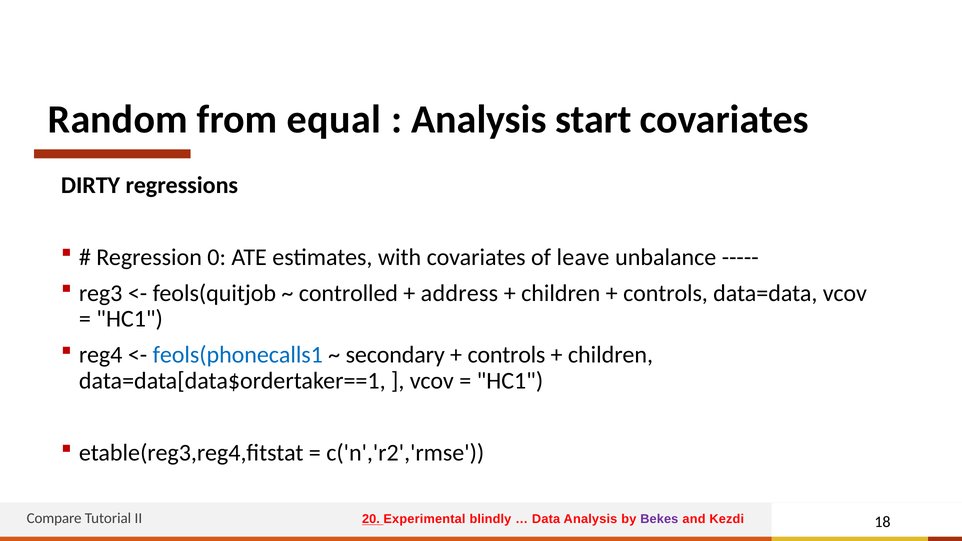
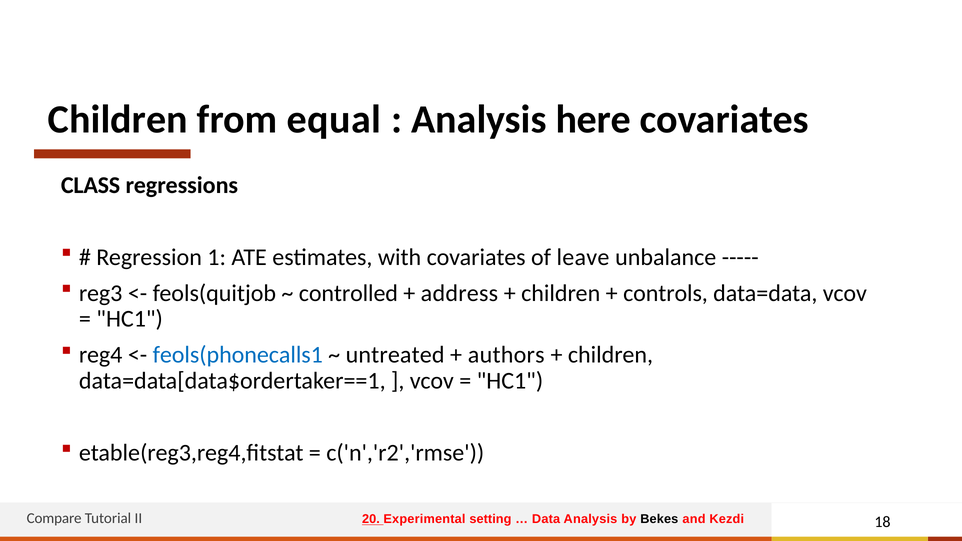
Random: Random -> Children (118, 120)
start: start -> here (593, 120)
DIRTY: DIRTY -> CLASS (91, 185)
0: 0 -> 1 (217, 257)
secondary: secondary -> untreated (395, 355)
controls: controls -> authors (506, 355)
blindly: blindly -> setting (490, 519)
Bekes colour: purple -> black (659, 519)
